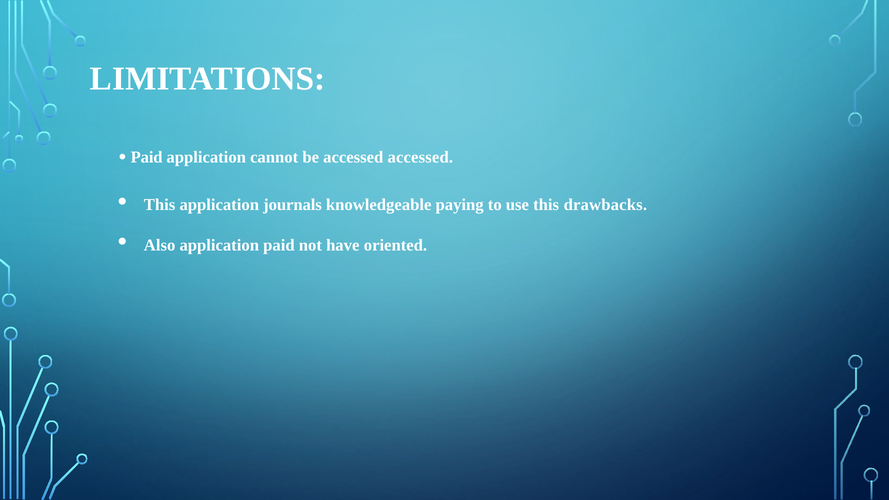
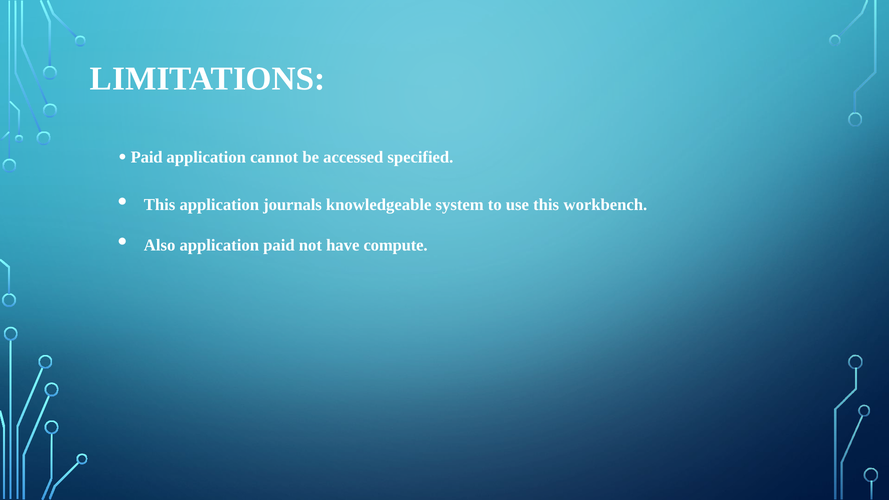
accessed accessed: accessed -> specified (420, 158)
paying: paying -> system (460, 205)
drawbacks: drawbacks -> workbench (605, 205)
oriented: oriented -> compute (396, 245)
